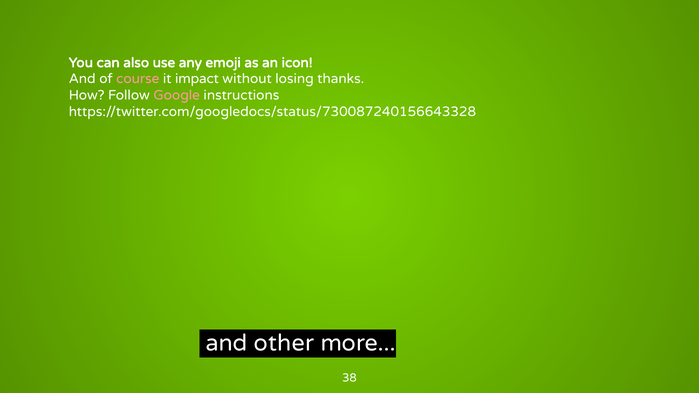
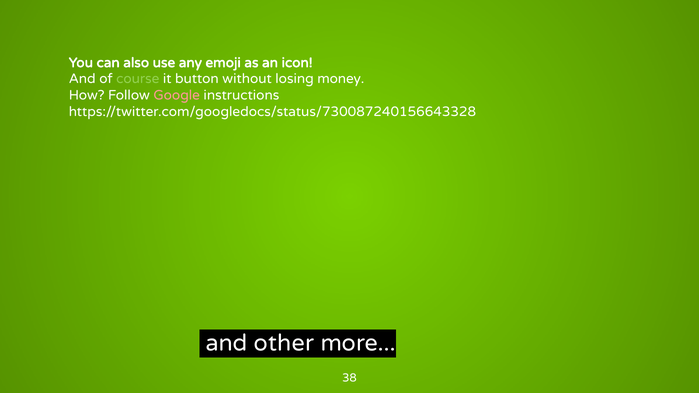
course colour: pink -> light green (138, 79)
impact: impact -> button (197, 79)
thanks: thanks -> money (341, 79)
